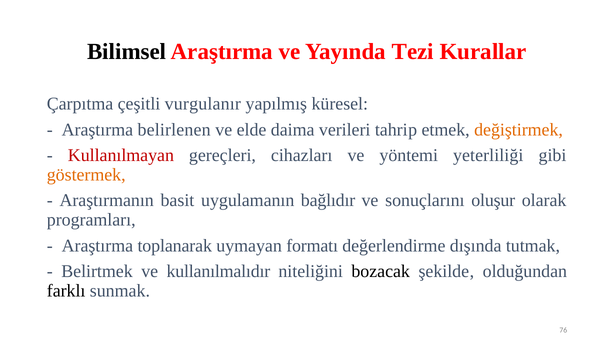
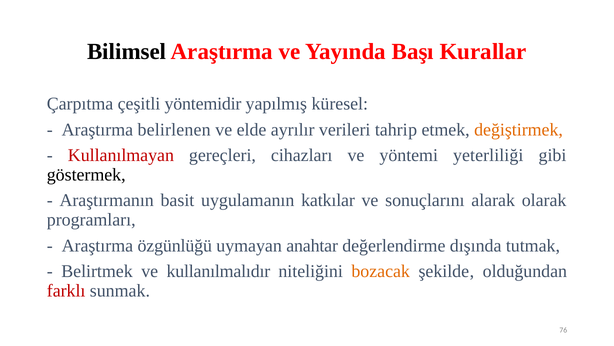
Tezi: Tezi -> Başı (413, 52)
vurgulanır: vurgulanır -> yöntemidir (203, 104)
daima: daima -> ayrılır (293, 129)
göstermek colour: orange -> black (86, 174)
bağlıdır: bağlıdır -> katkılar (328, 200)
oluşur: oluşur -> alarak (493, 200)
toplanarak: toplanarak -> özgünlüğü (175, 245)
formatı: formatı -> anahtar (312, 245)
bozacak colour: black -> orange (381, 271)
farklı colour: black -> red (66, 290)
